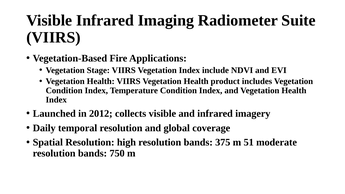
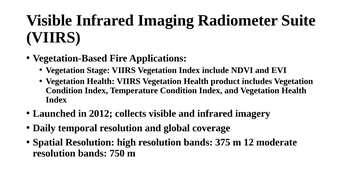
51: 51 -> 12 (249, 142)
